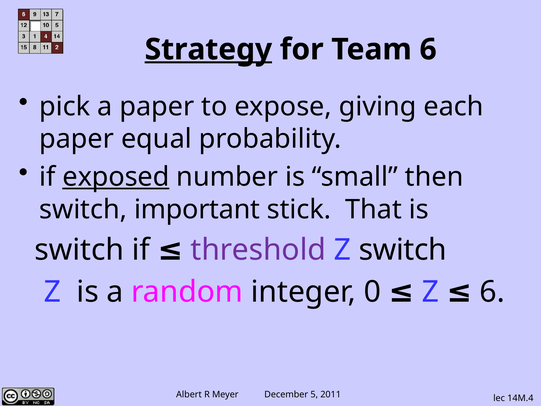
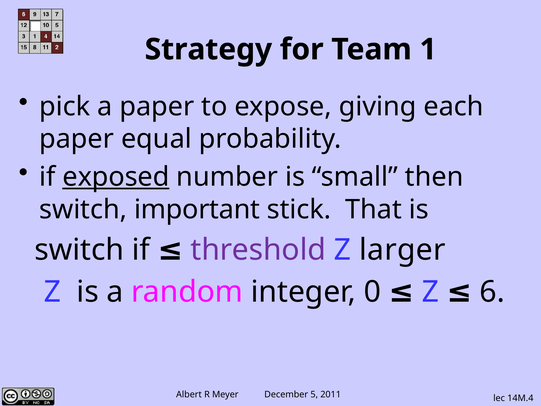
Strategy underline: present -> none (208, 49)
Team 6: 6 -> 1 (428, 49)
Z switch: switch -> larger (402, 250)
